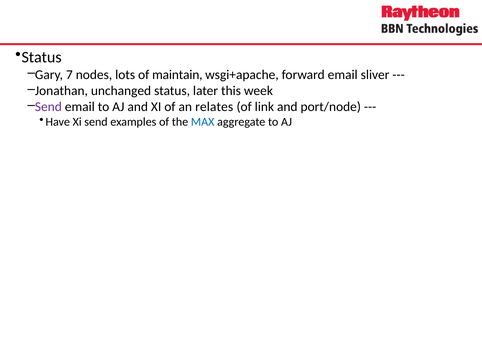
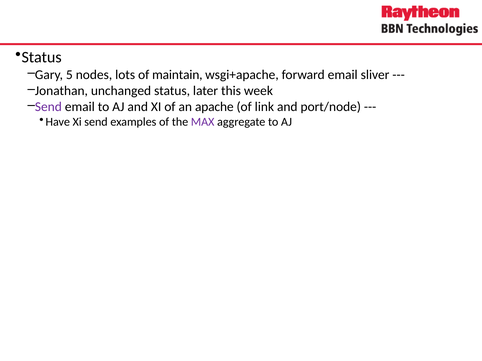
7: 7 -> 5 (69, 75)
relates: relates -> apache (214, 107)
MAX colour: blue -> purple (203, 122)
